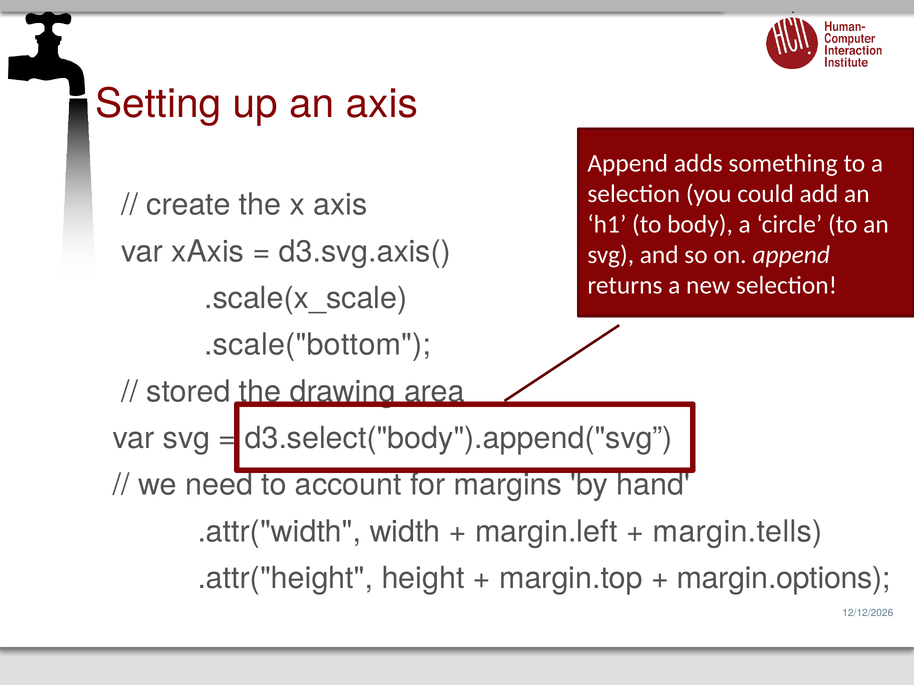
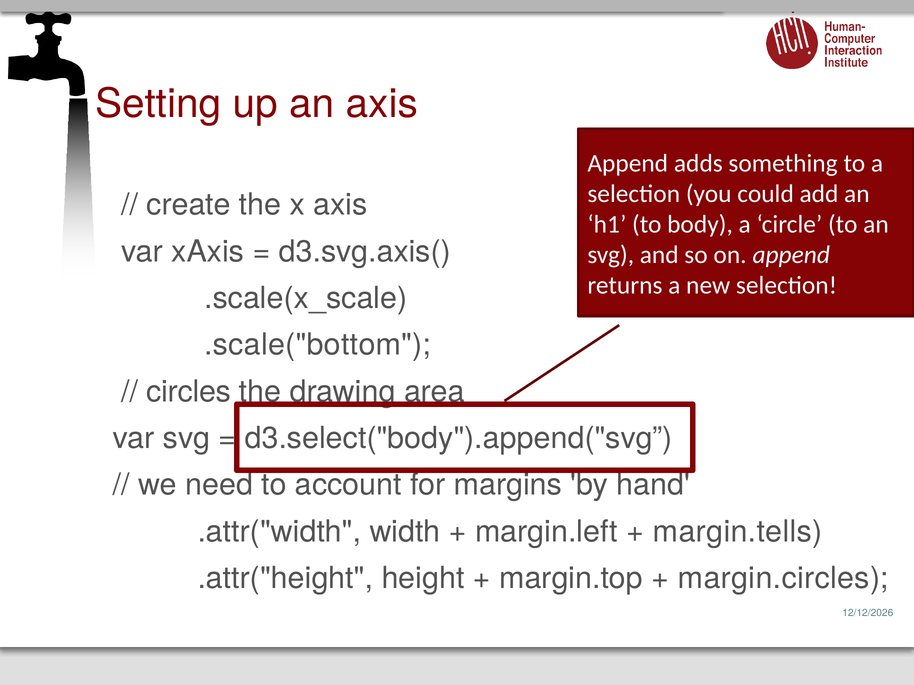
stored: stored -> circles (189, 392)
margin.options: margin.options -> margin.circles (783, 579)
